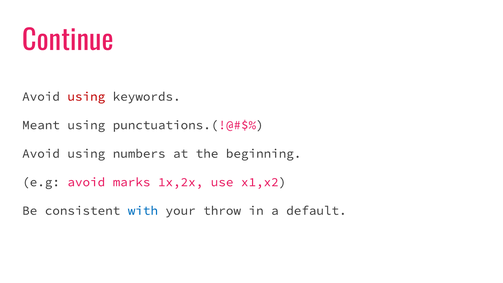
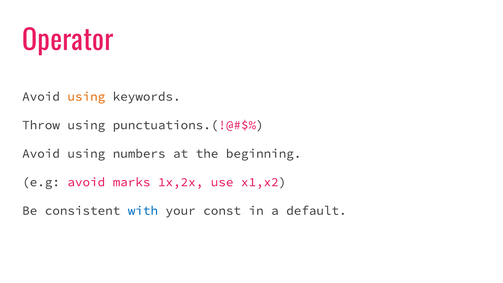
Continue: Continue -> Operator (68, 41)
using colour: red -> orange (86, 97)
Meant: Meant -> Throw (41, 125)
throw: throw -> const (222, 211)
